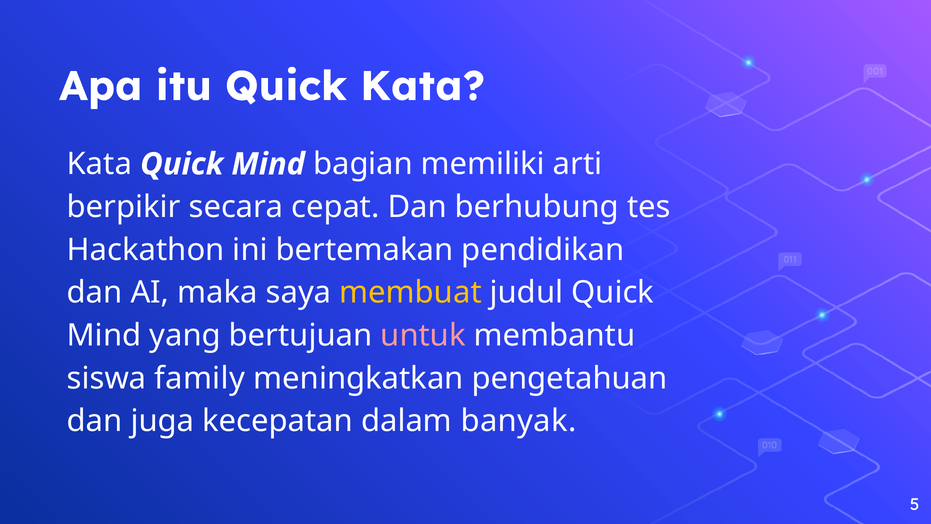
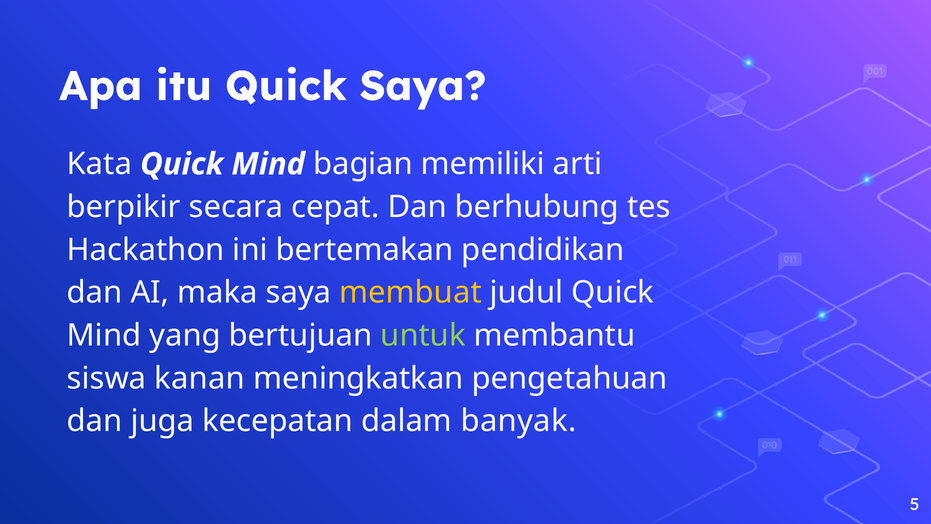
Quick Kata: Kata -> Saya (423, 86)
untuk colour: pink -> light green (423, 335)
family: family -> kanan (200, 378)
